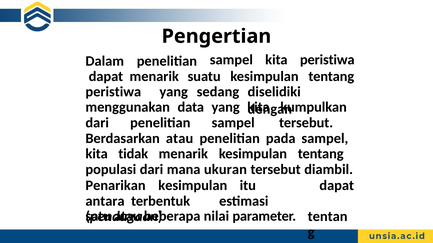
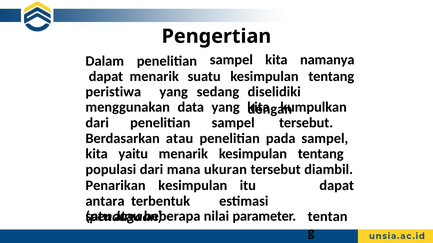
kita peristiwa: peristiwa -> namanya (327, 60)
tidak: tidak -> yaitu (133, 154)
